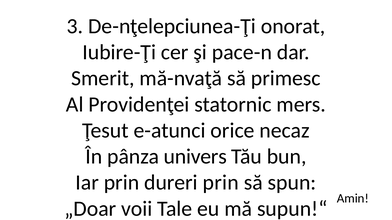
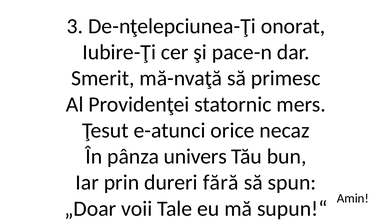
dureri prin: prin -> fără (221, 183)
